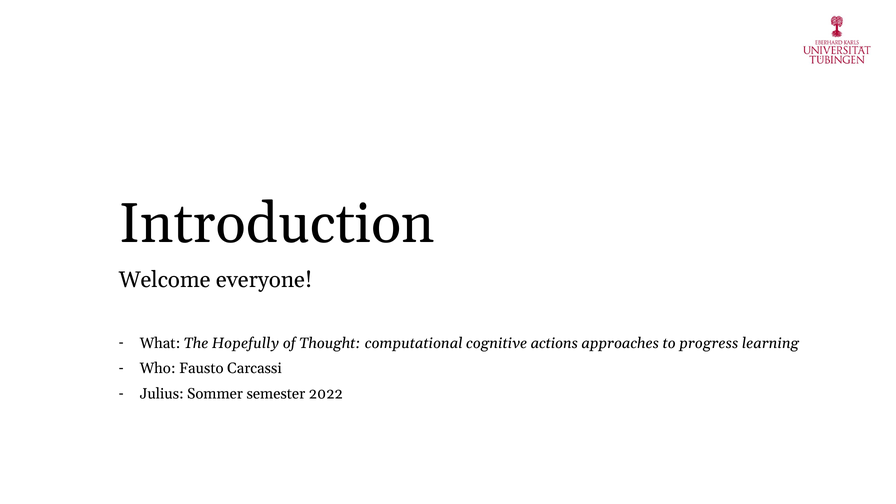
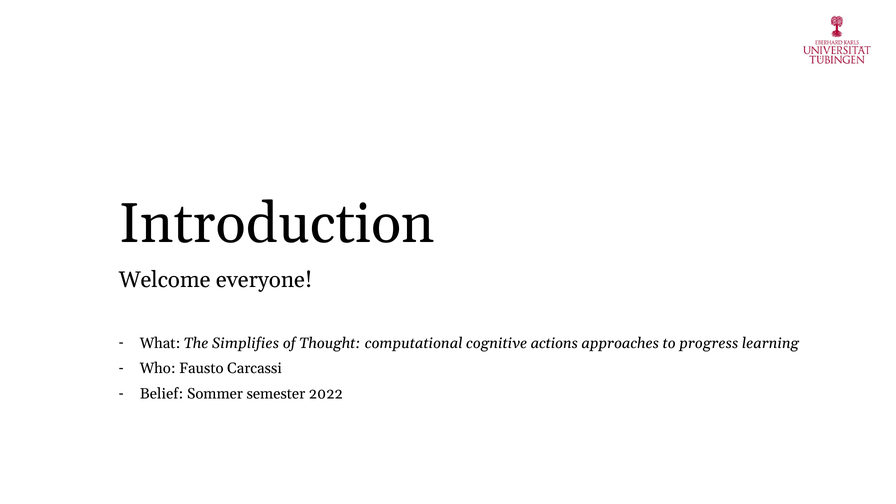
Hopefully: Hopefully -> Simplifies (245, 343)
Julius: Julius -> Belief (162, 394)
